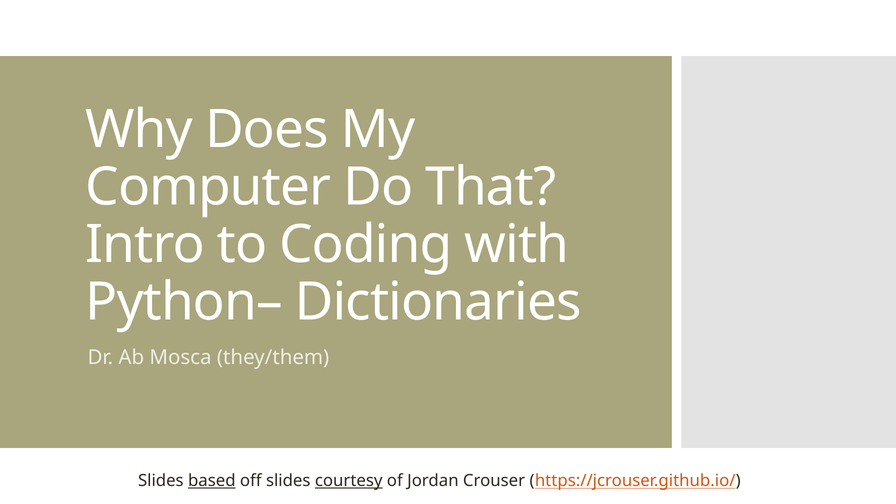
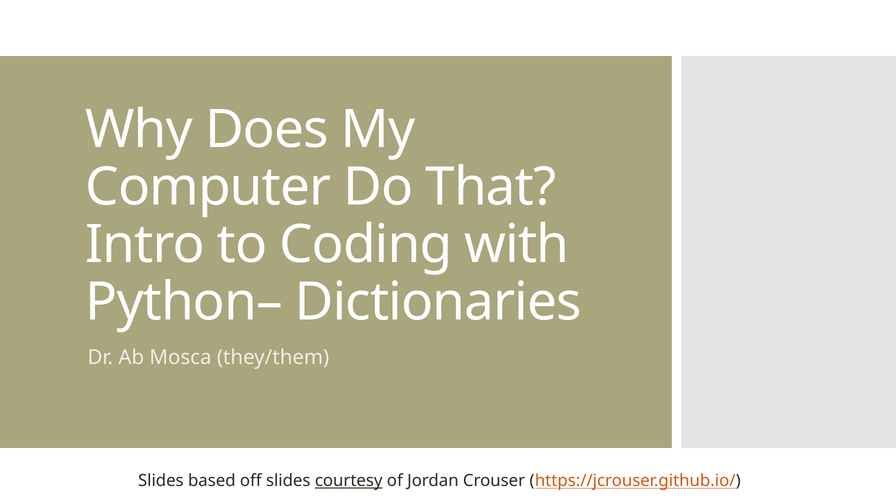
based underline: present -> none (212, 481)
